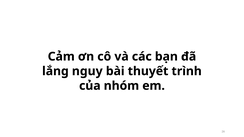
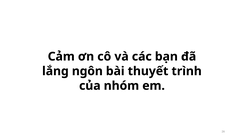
nguy: nguy -> ngôn (87, 71)
